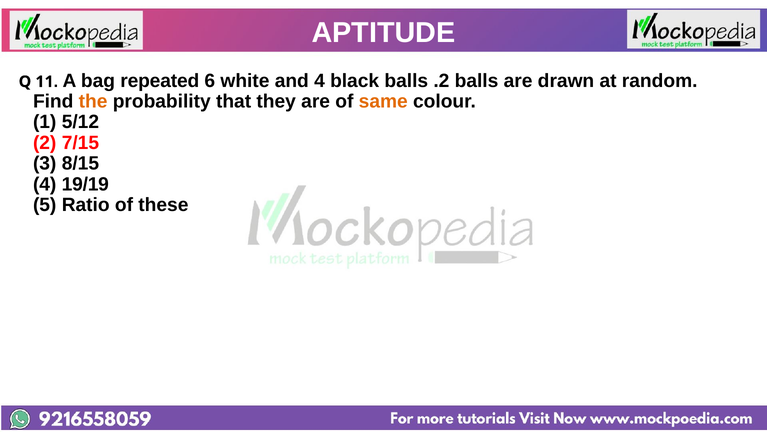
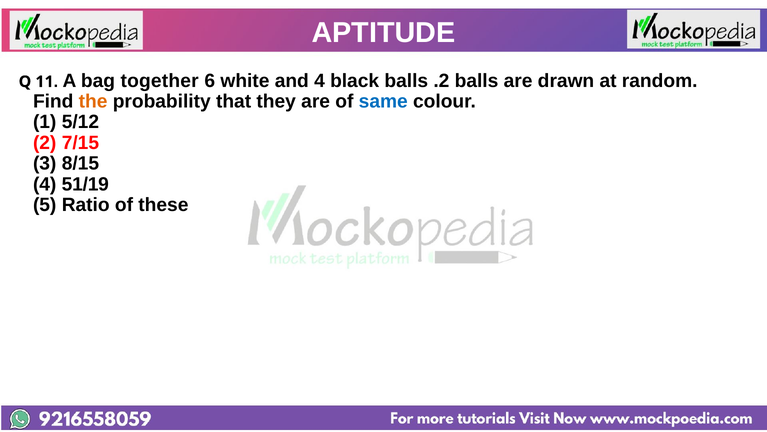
repeated: repeated -> together (160, 81)
same colour: orange -> blue (383, 101)
19/19: 19/19 -> 51/19 (85, 184)
